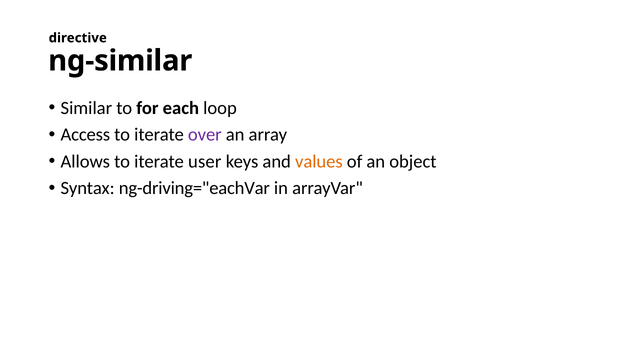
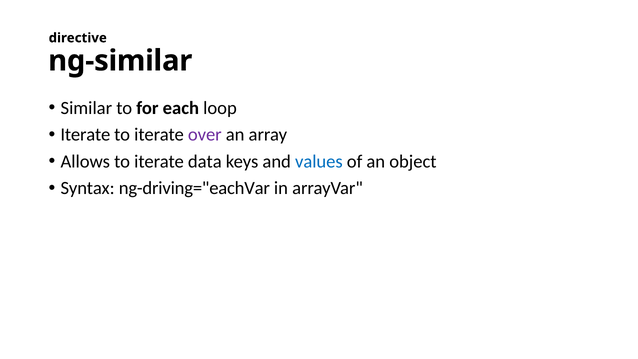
Access: Access -> Iterate (85, 135)
user: user -> data (205, 161)
values colour: orange -> blue (319, 161)
